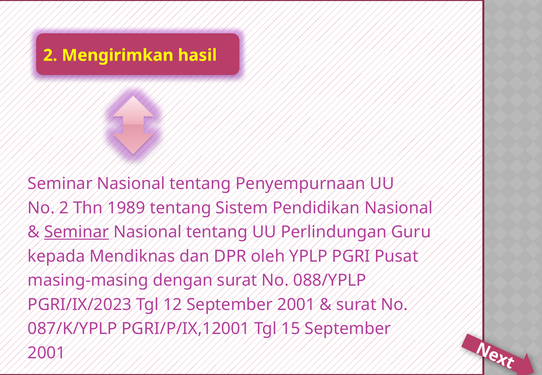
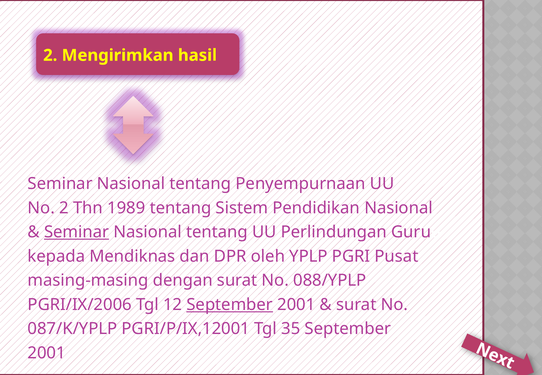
PGRI/IX/2023: PGRI/IX/2023 -> PGRI/IX/2006 (80, 305)
September underline: none -> present (230, 305)
15: 15 -> 35 (291, 329)
